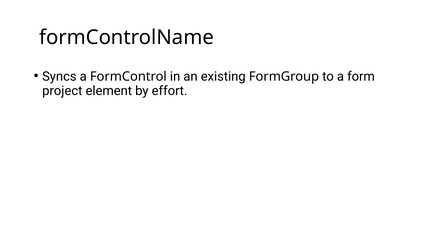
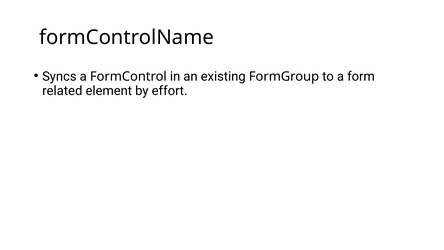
project: project -> related (62, 91)
